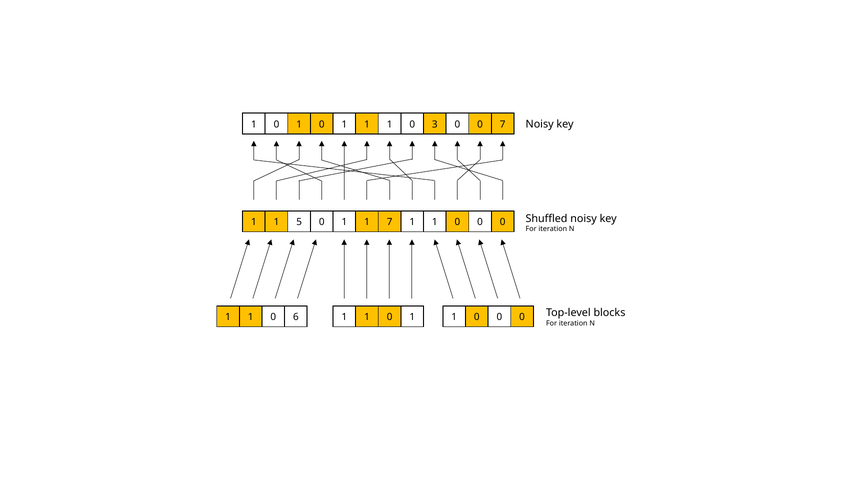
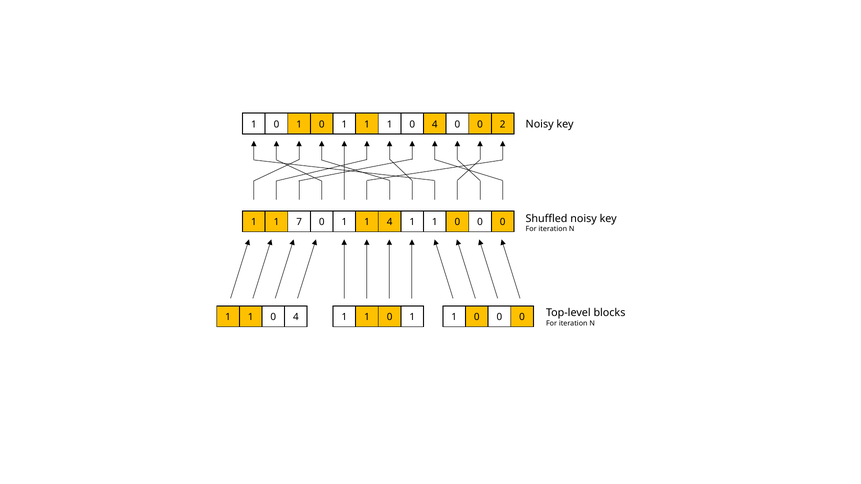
3: 3 -> 4 (435, 124)
0 7: 7 -> 2 (503, 124)
5: 5 -> 7 (299, 222)
1 7: 7 -> 4 (390, 222)
6: 6 -> 4 (296, 317)
